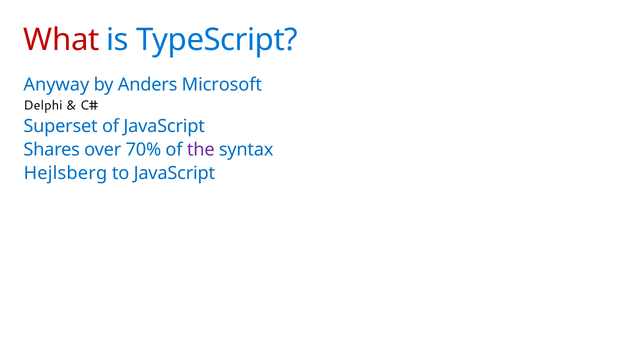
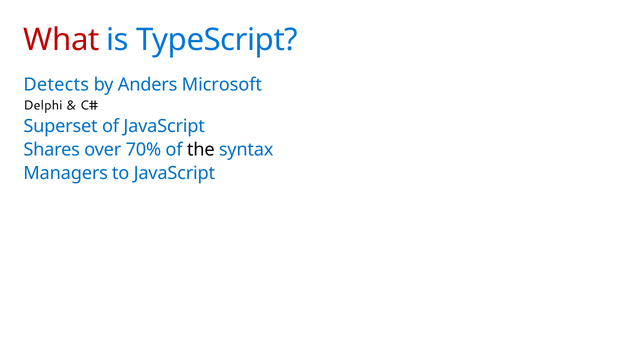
Anyway: Anyway -> Detects (56, 85)
the colour: purple -> black (201, 150)
Hejlsberg: Hejlsberg -> Managers (66, 173)
